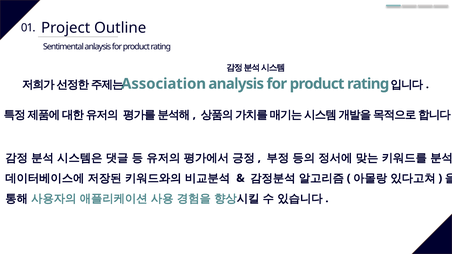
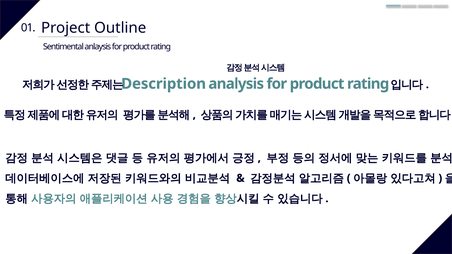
Association: Association -> Description (164, 84)
